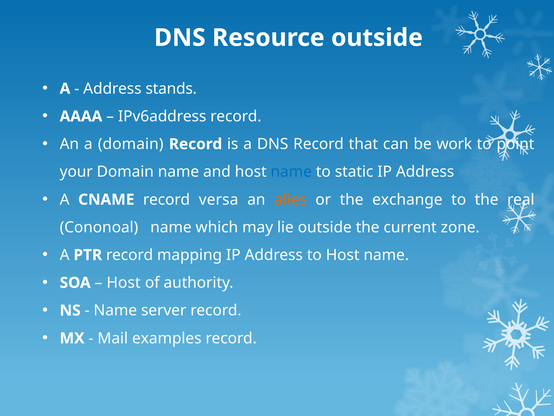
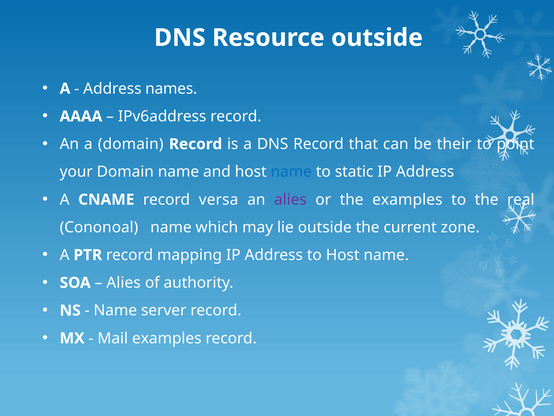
stands: stands -> names (171, 89)
work: work -> their (454, 144)
alies colour: orange -> purple (290, 199)
the exchange: exchange -> examples (407, 199)
Host: Host -> Alies (124, 282)
